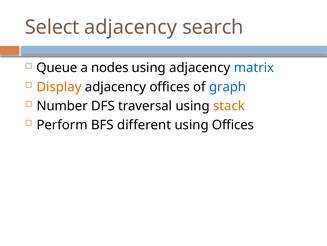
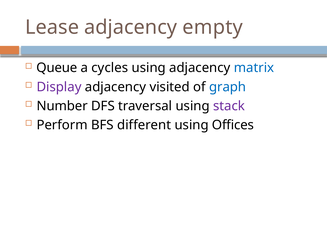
Select: Select -> Lease (52, 27)
search: search -> empty (213, 27)
nodes: nodes -> cycles (110, 68)
Display colour: orange -> purple (59, 87)
adjacency offices: offices -> visited (170, 87)
stack colour: orange -> purple (229, 106)
